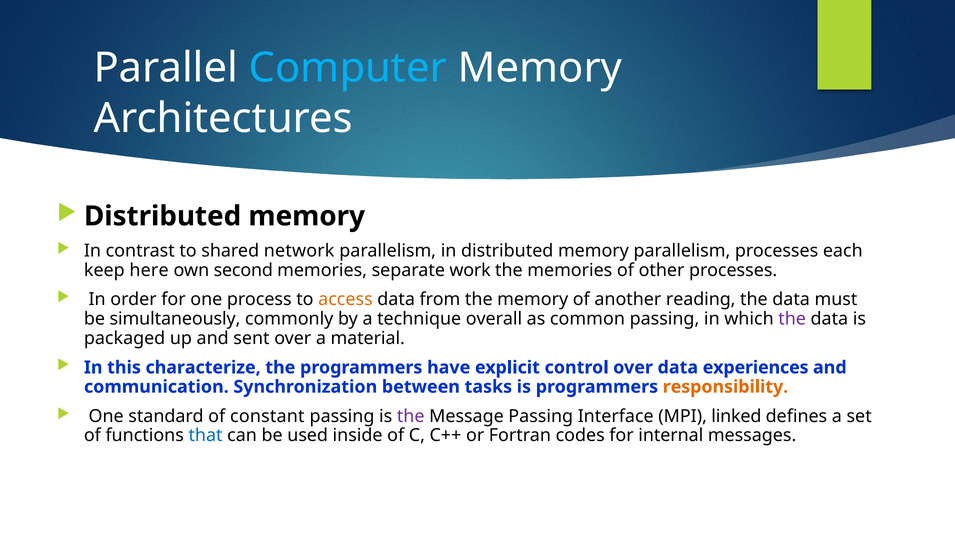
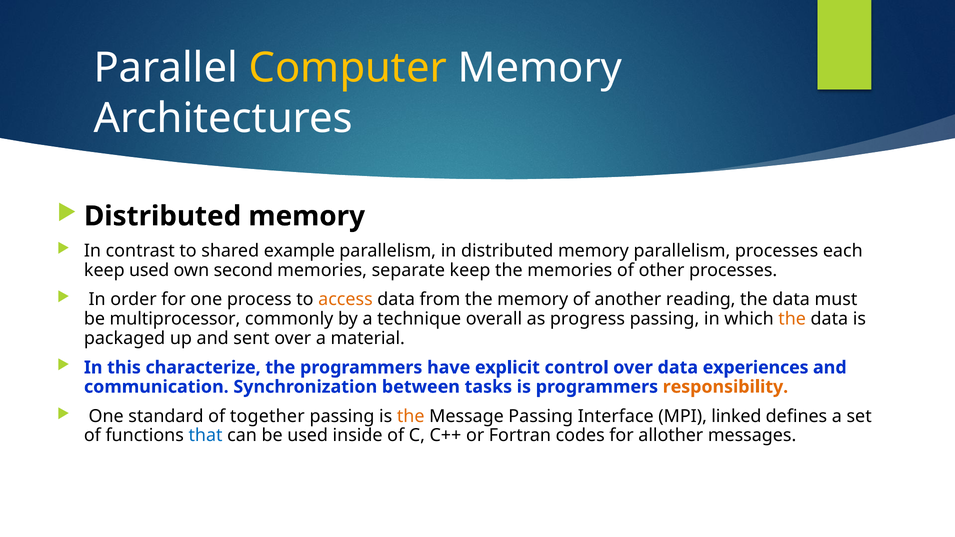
Computer colour: light blue -> yellow (348, 68)
network: network -> example (299, 251)
keep here: here -> used (149, 270)
separate work: work -> keep (470, 270)
simultaneously: simultaneously -> multiprocessor (175, 319)
common: common -> progress (587, 319)
the colour: purple -> orange (792, 319)
constant: constant -> together (267, 416)
the colour: purple -> orange (411, 416)
internal: internal -> allother (671, 436)
